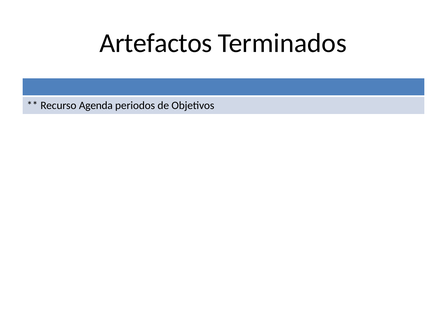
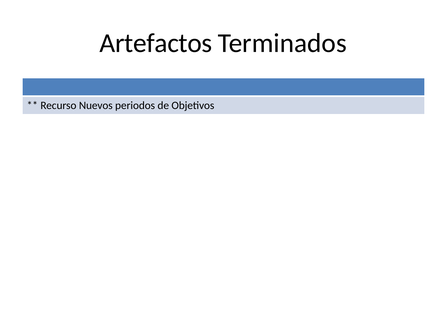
Agenda: Agenda -> Nuevos (96, 106)
